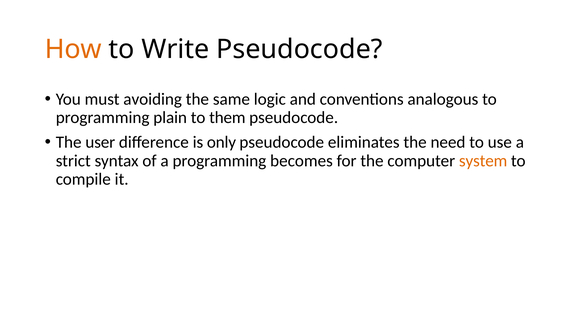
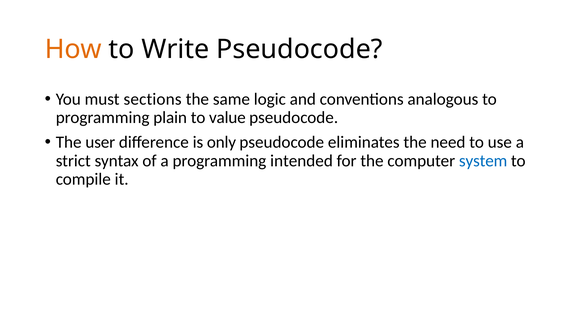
avoiding: avoiding -> sections (153, 99)
them: them -> value (227, 118)
becomes: becomes -> intended (301, 161)
system colour: orange -> blue (483, 161)
